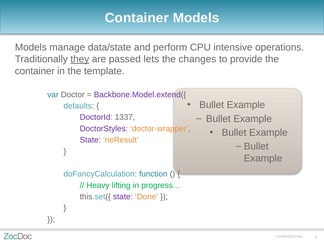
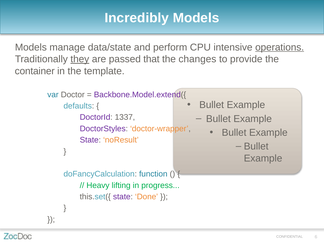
Container: Container -> Incredibly (137, 18)
operations underline: none -> present (280, 47)
lets: lets -> that (151, 59)
